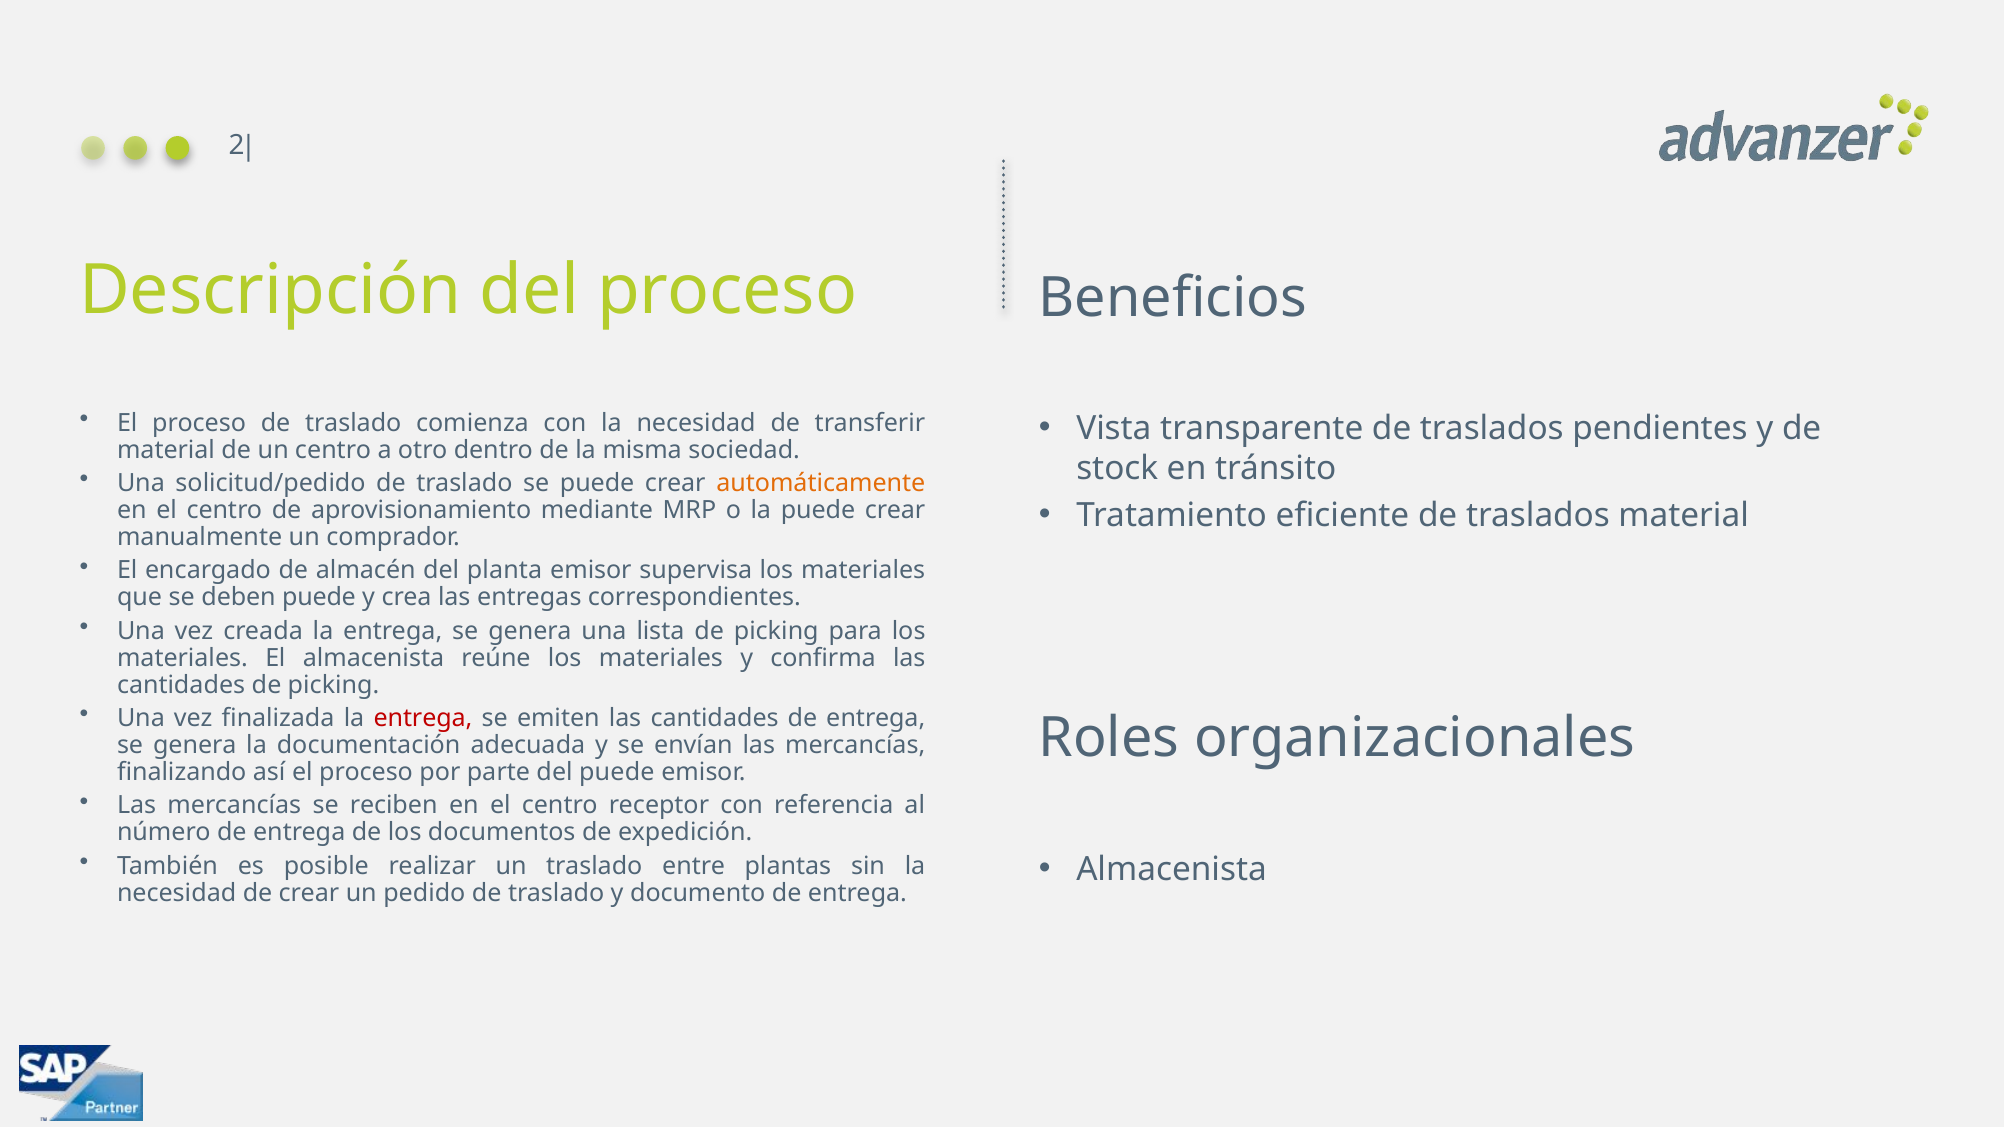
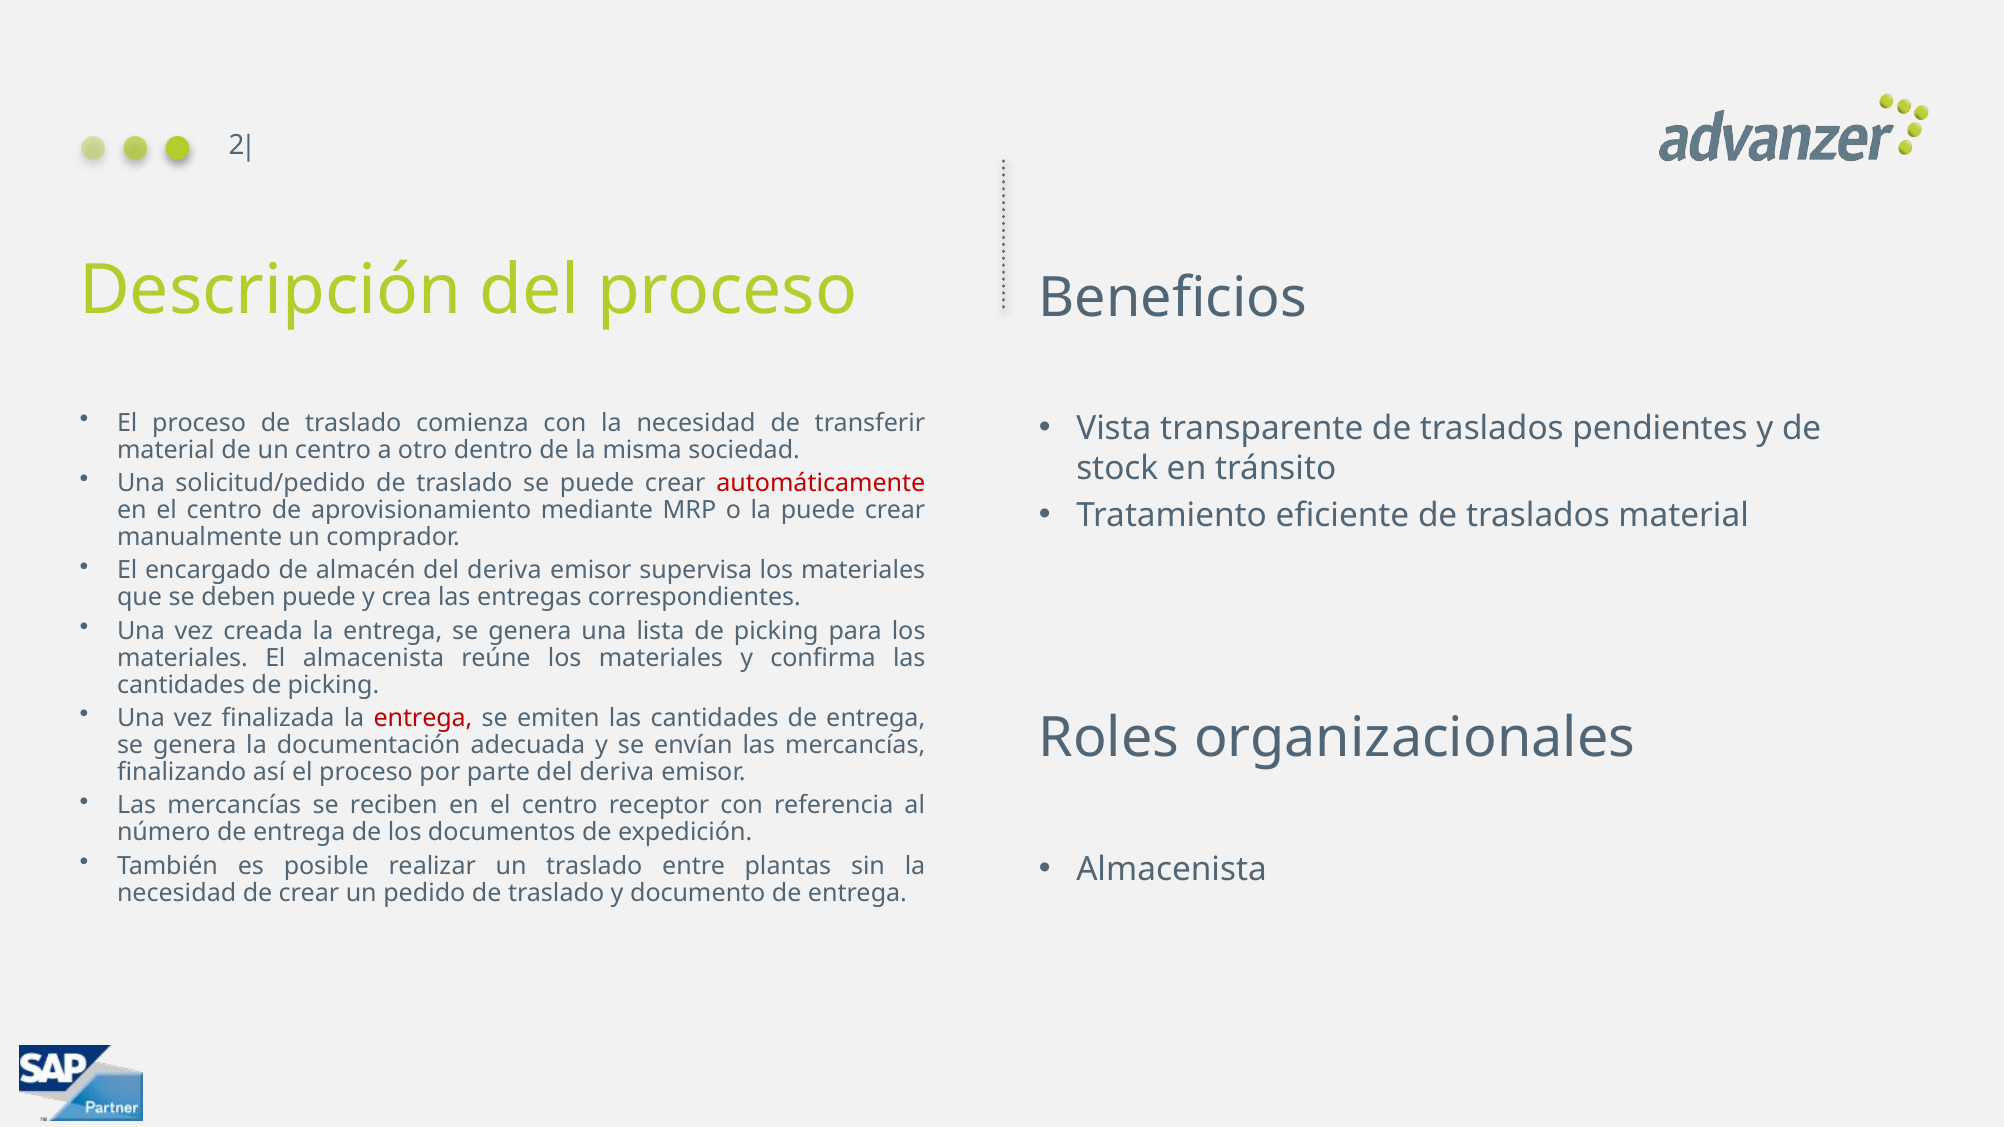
automáticamente colour: orange -> red (821, 483)
almacén del planta: planta -> deriva (504, 571)
parte del puede: puede -> deriva (617, 773)
